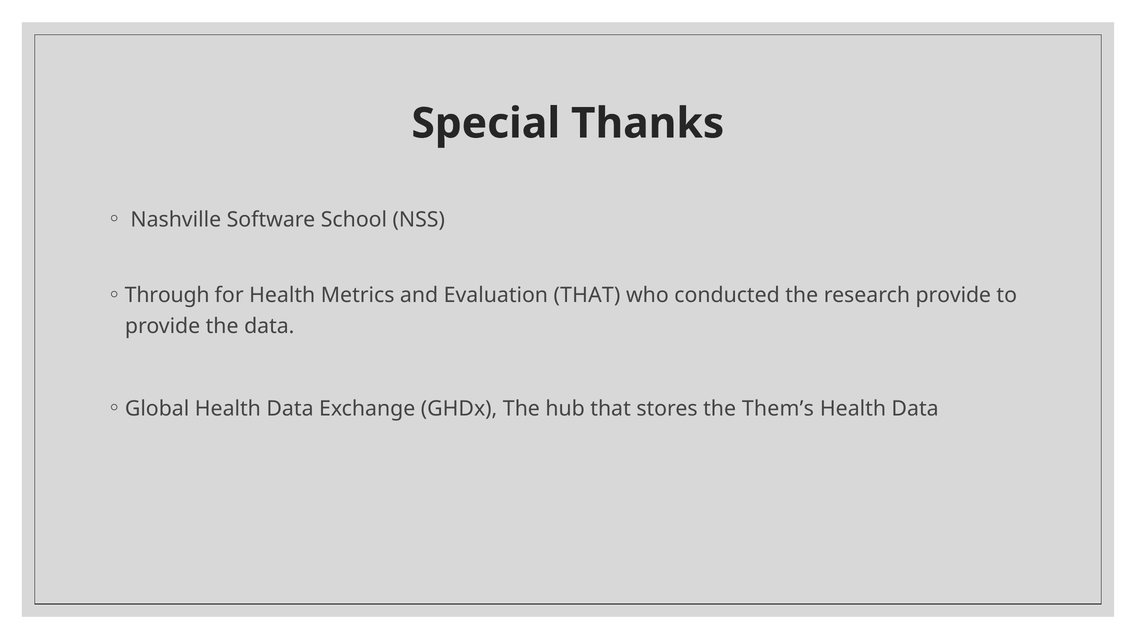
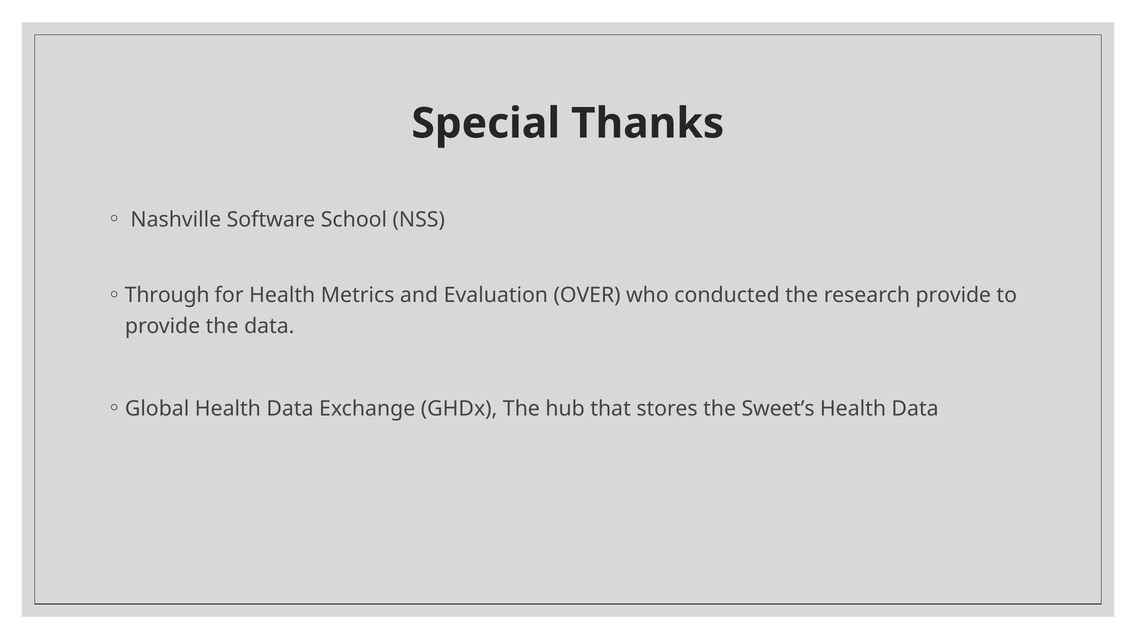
Evaluation THAT: THAT -> OVER (587, 295)
Them’s: Them’s -> Sweet’s (778, 409)
